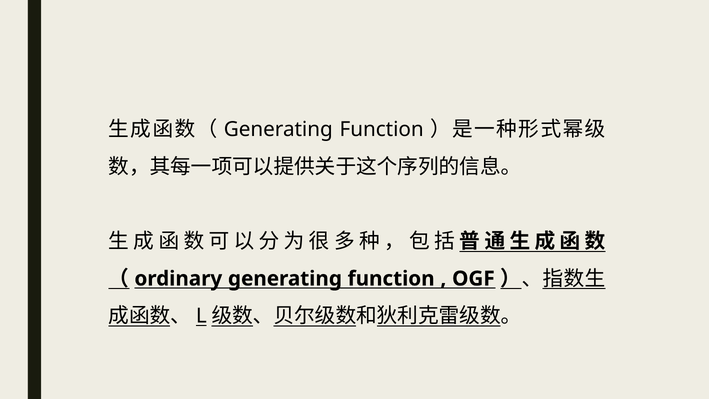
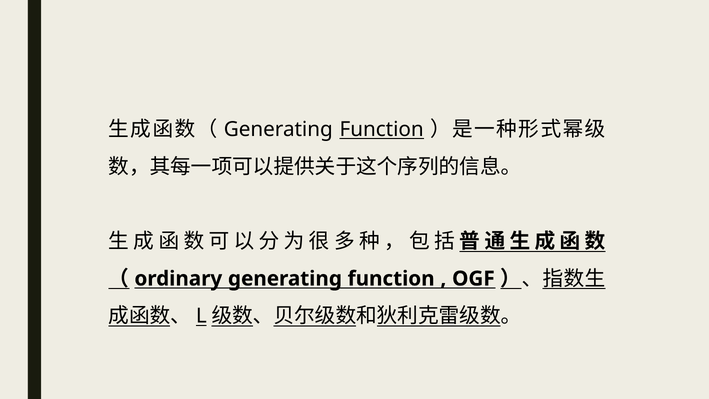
Function underline: none -> present (382, 130)
